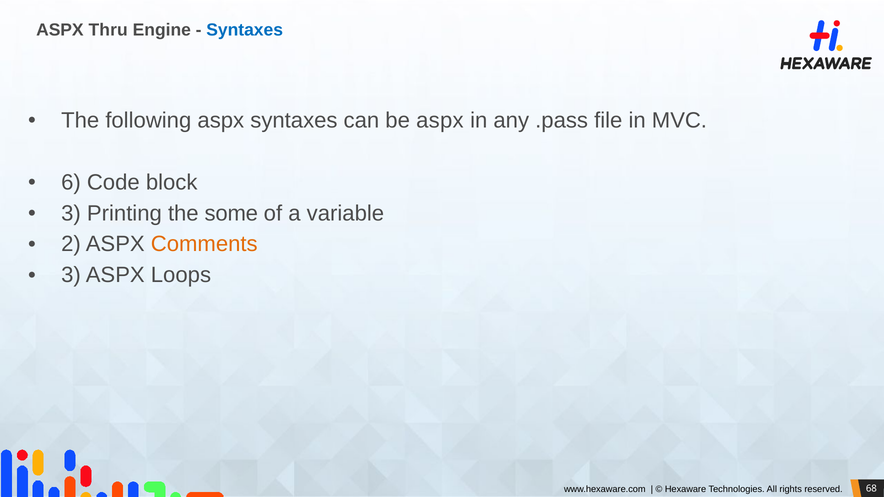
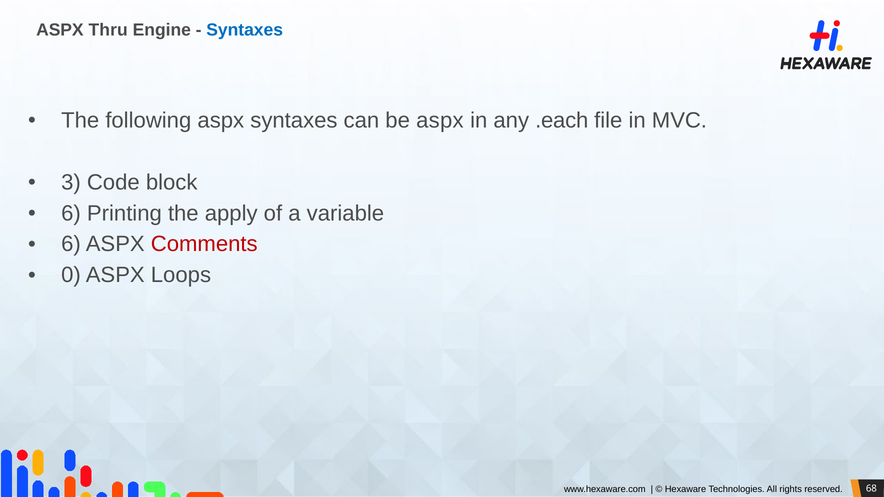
.pass: .pass -> .each (562, 121)
6: 6 -> 3 (71, 182)
3: 3 -> 6 (71, 213)
some: some -> apply (231, 213)
2: 2 -> 6 (71, 244)
Comments colour: orange -> red (204, 244)
3: 3 -> 0 (71, 275)
